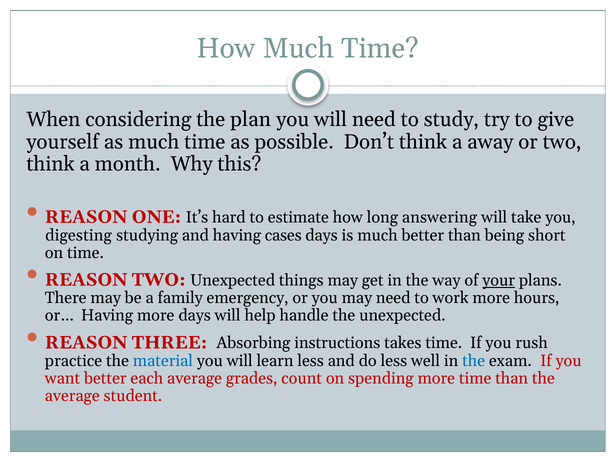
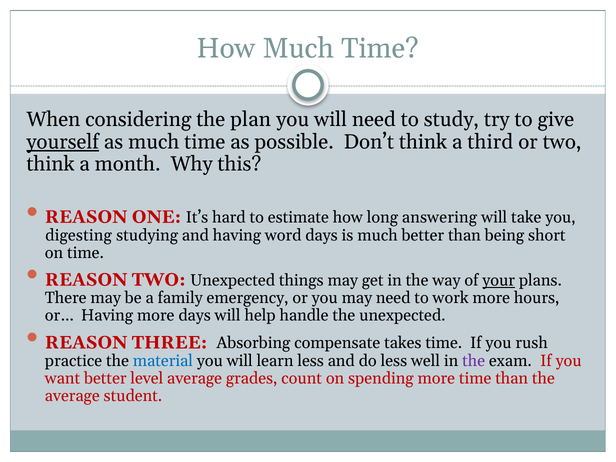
yourself underline: none -> present (63, 142)
away: away -> third (490, 142)
cases: cases -> word (283, 235)
instructions: instructions -> compensate (337, 343)
the colour: blue -> purple (474, 361)
each: each -> level (147, 378)
